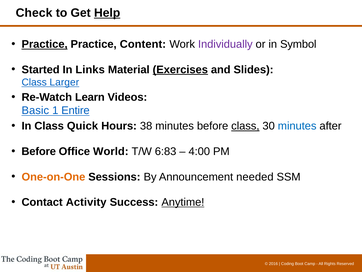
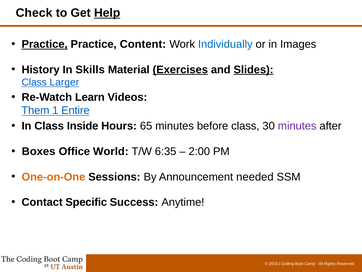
Individually colour: purple -> blue (225, 44)
Symbol: Symbol -> Images (298, 44)
Started: Started -> History (41, 70)
Links: Links -> Skills (90, 70)
Slides underline: none -> present (254, 70)
Basic: Basic -> Them (35, 110)
Quick: Quick -> Inside (83, 126)
38: 38 -> 65 (146, 126)
class underline: present -> none (245, 126)
minutes colour: blue -> purple (297, 126)
Before: Before -> Boxes (39, 151)
6:83: 6:83 -> 6:35 (166, 151)
4:00: 4:00 -> 2:00 (199, 151)
Activity: Activity -> Specific (86, 202)
Anytime underline: present -> none (183, 202)
